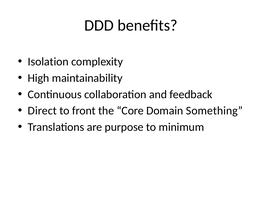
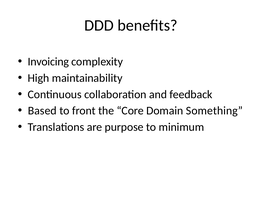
Isolation: Isolation -> Invoicing (48, 62)
Direct: Direct -> Based (42, 110)
